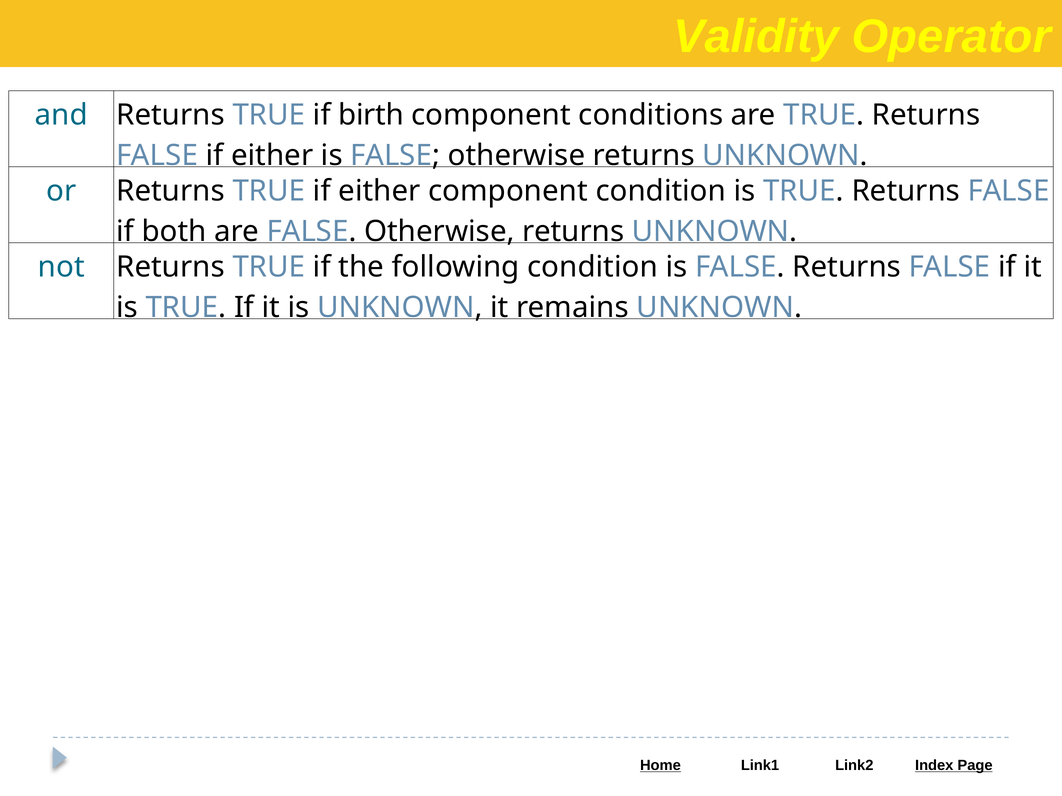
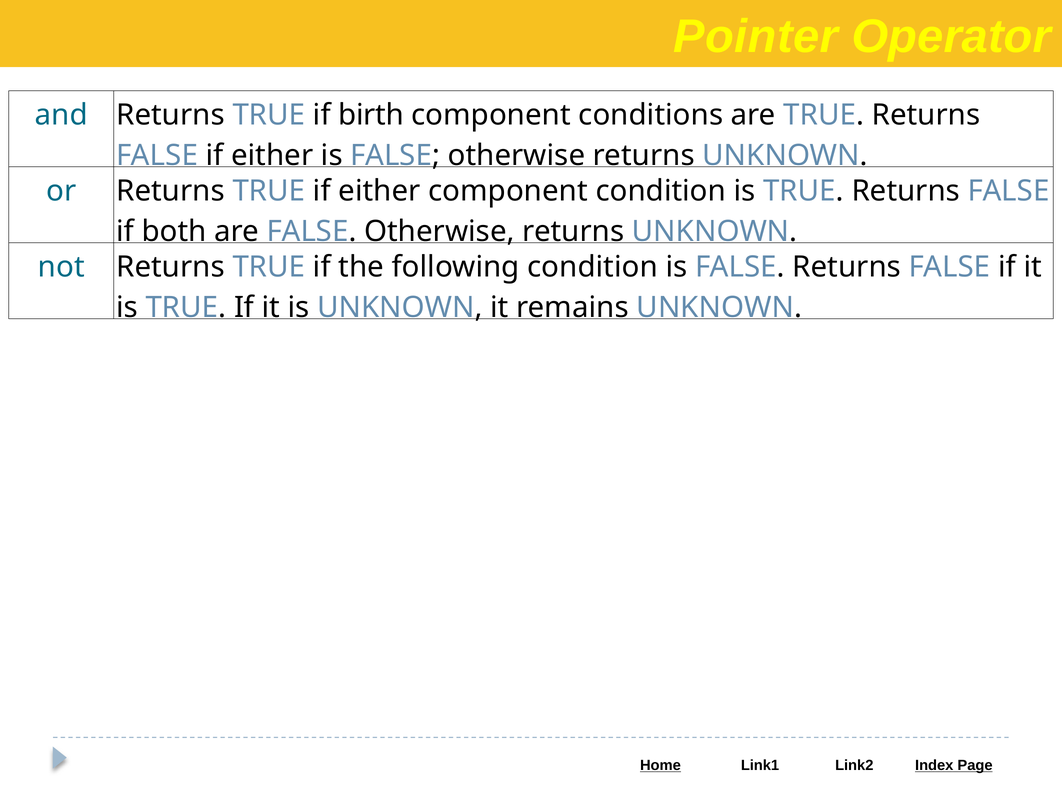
Validity: Validity -> Pointer (756, 37)
